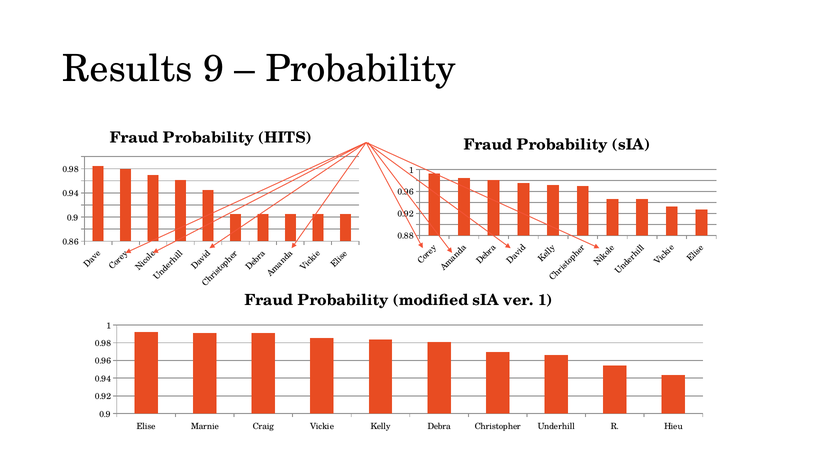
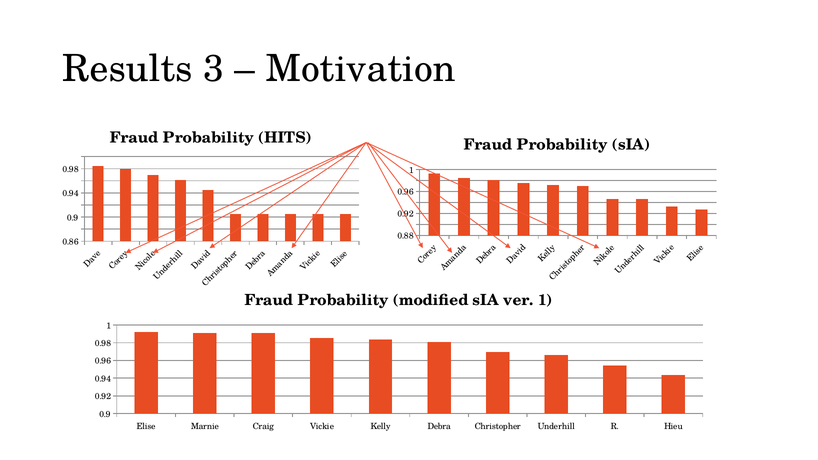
9: 9 -> 3 (214, 69)
Probability: Probability -> Motivation (361, 69)
